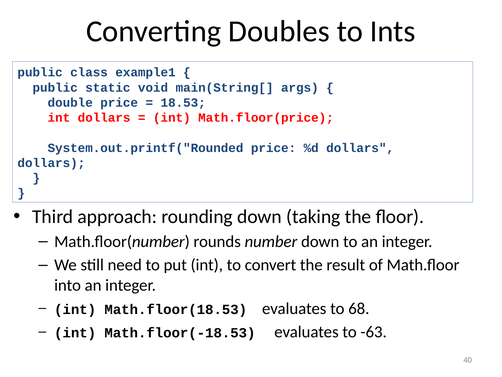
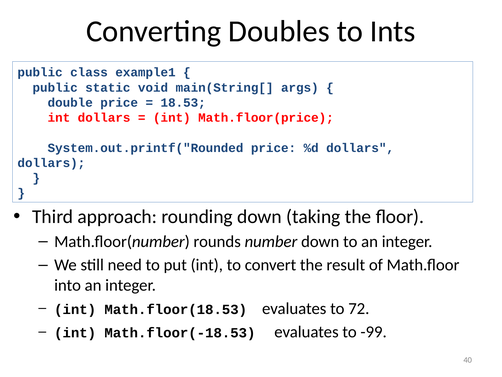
68: 68 -> 72 (359, 308)
-63: -63 -> -99 (374, 332)
